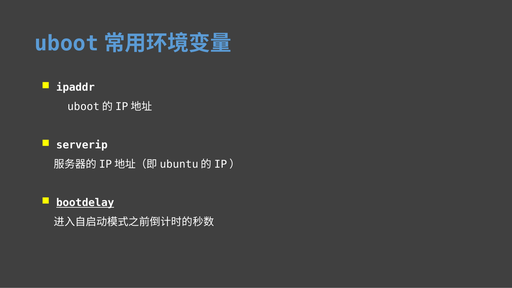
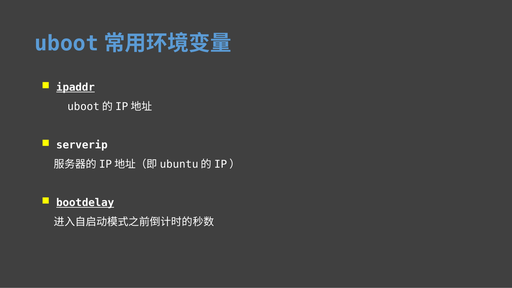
ipaddr underline: none -> present (75, 87)
